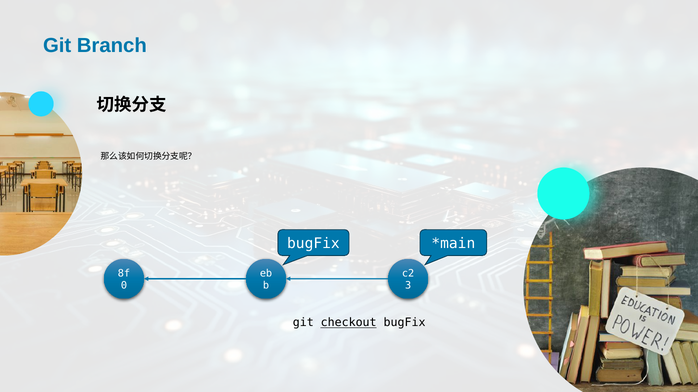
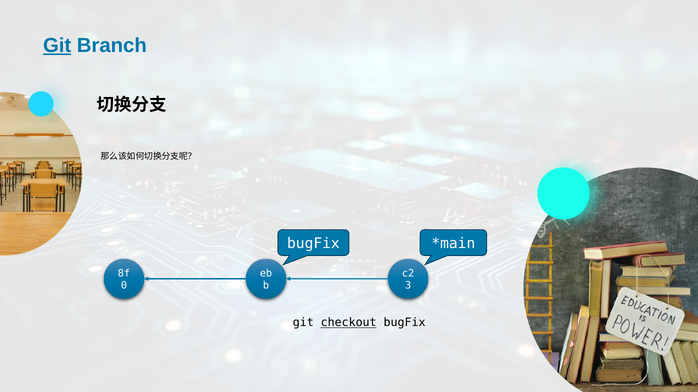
Git underline: none -> present (57, 45)
